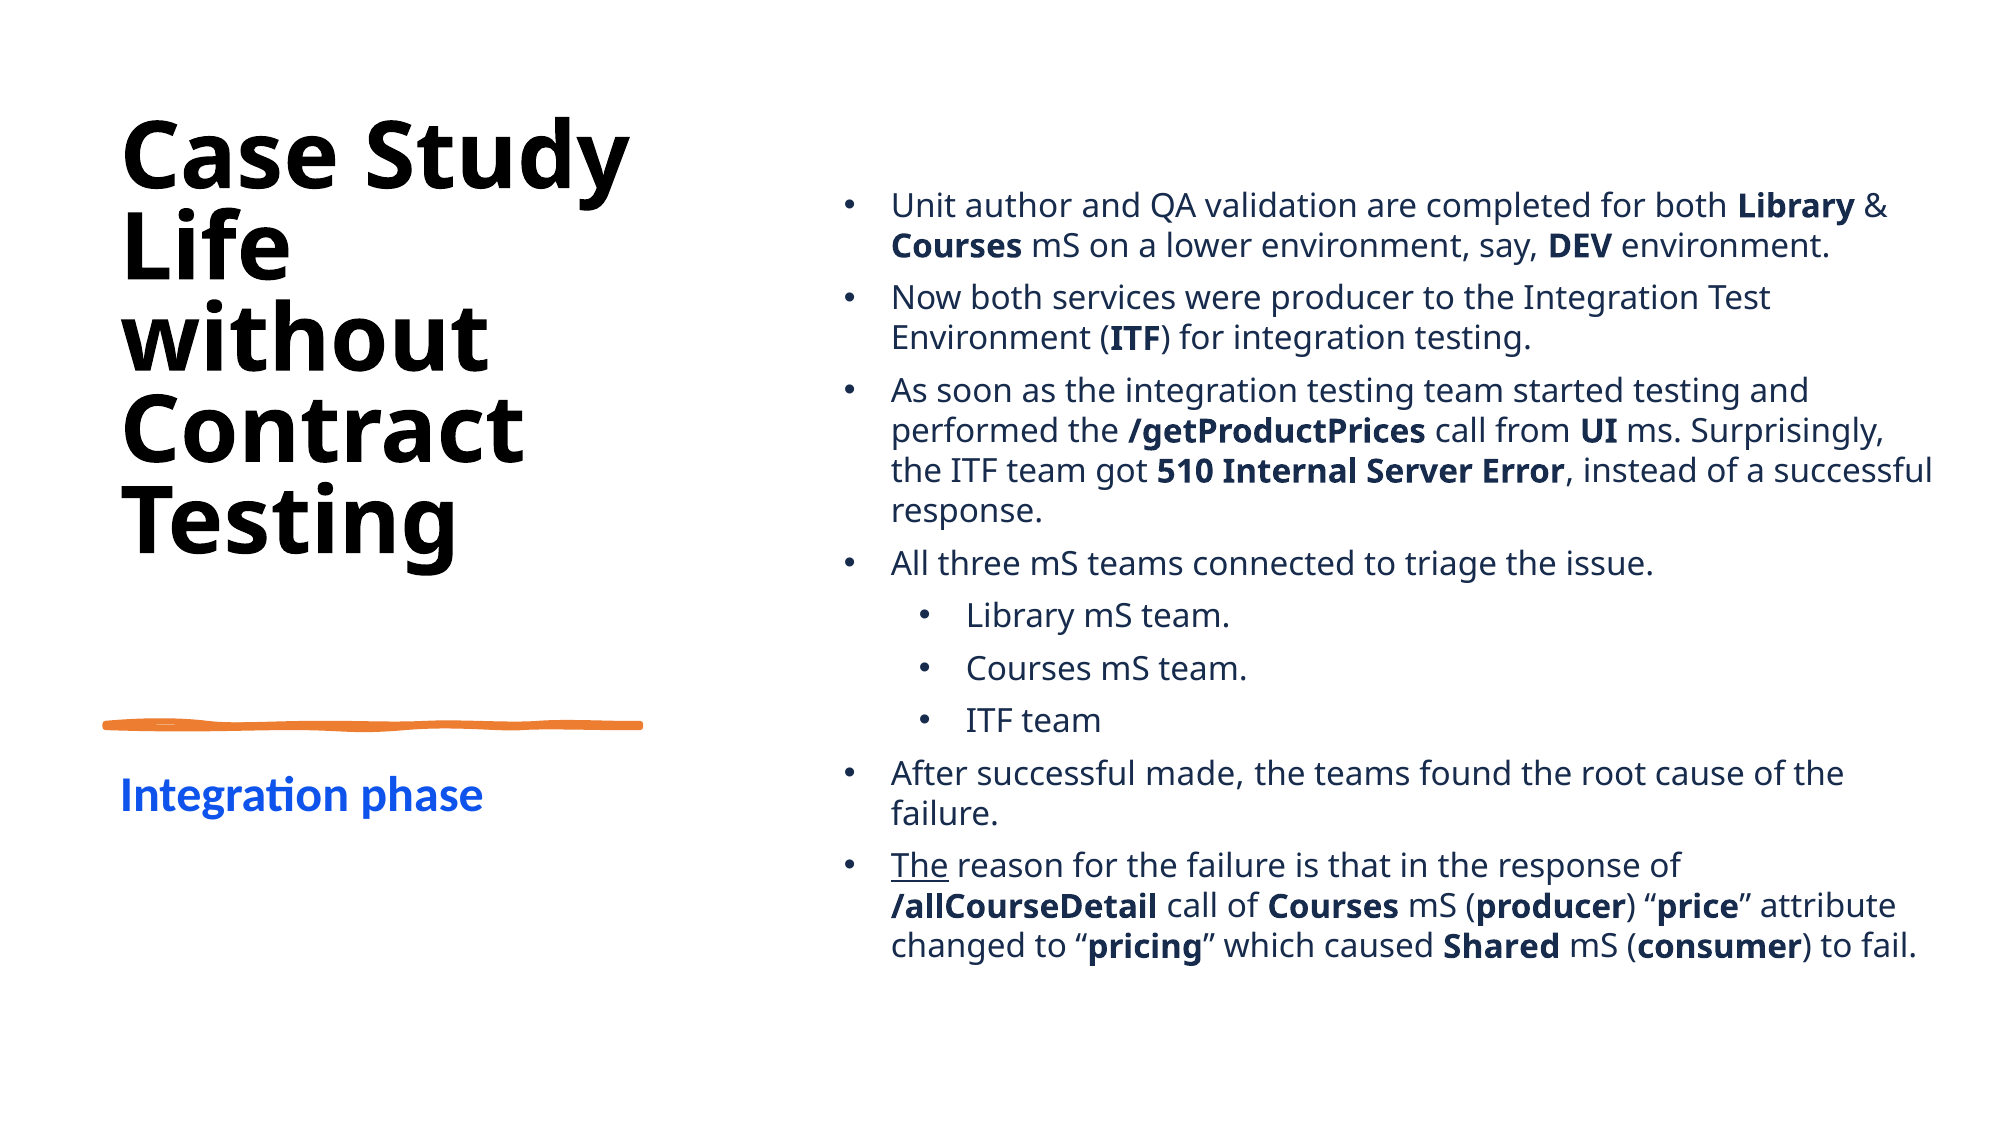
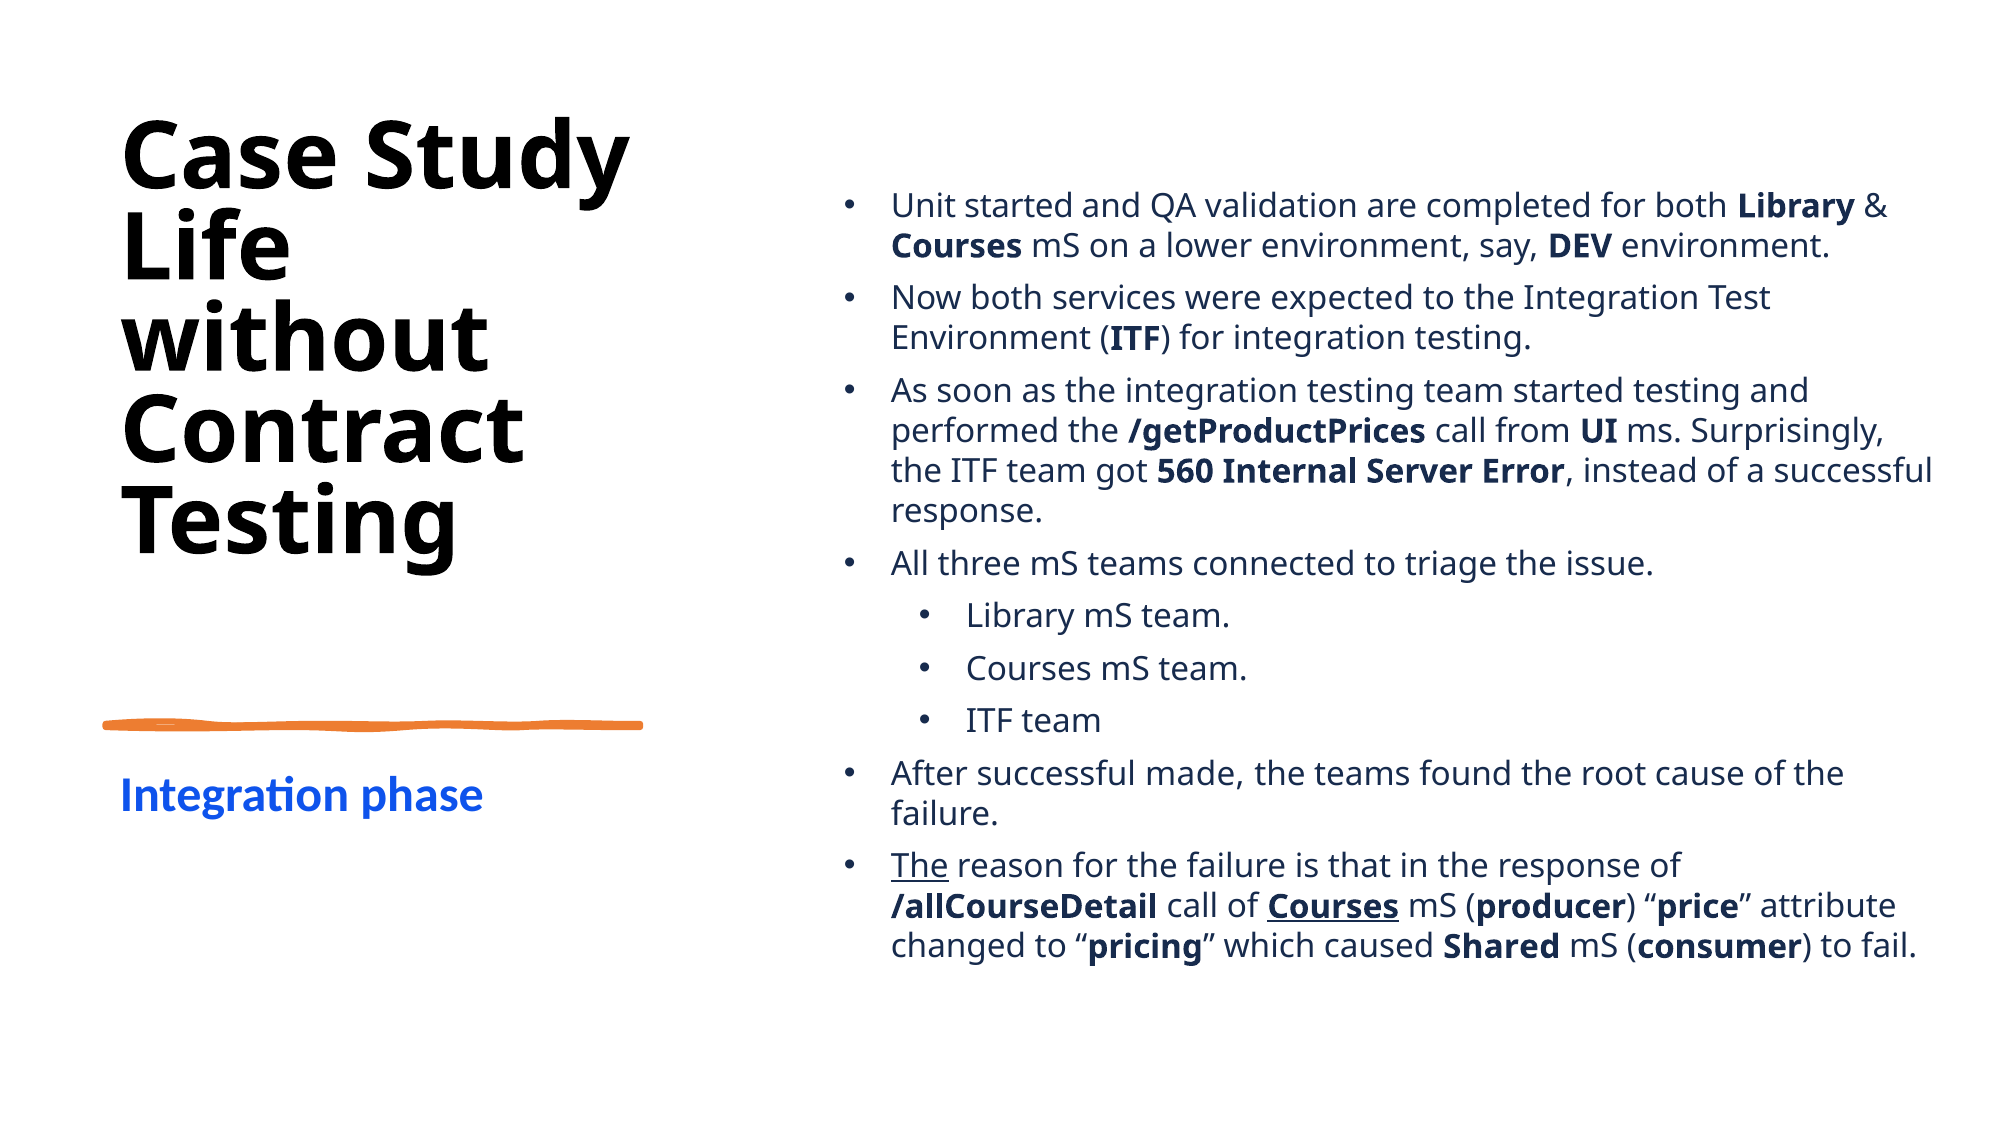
Unit author: author -> started (1019, 206)
were producer: producer -> expected (1342, 299)
510: 510 -> 560 (1185, 472)
Courses underline: none -> present (1333, 907)
